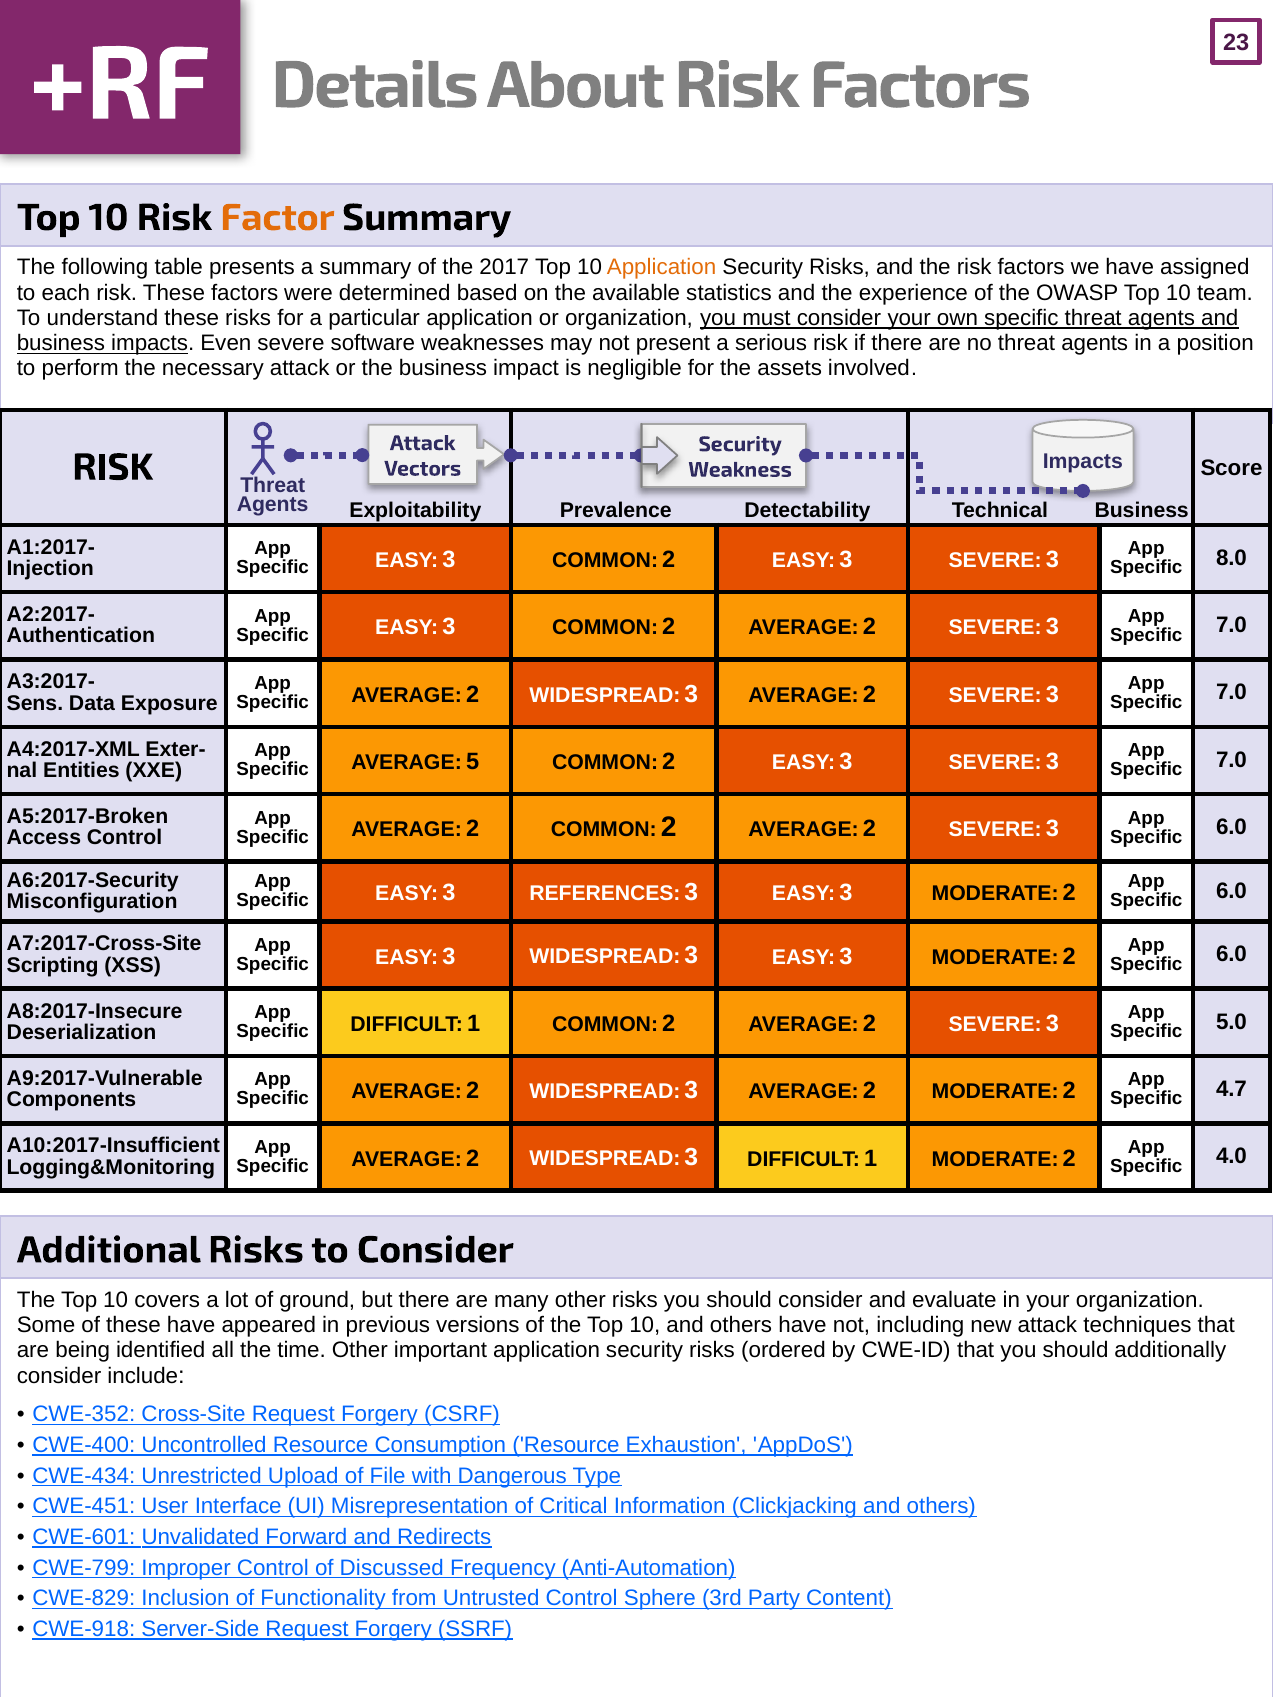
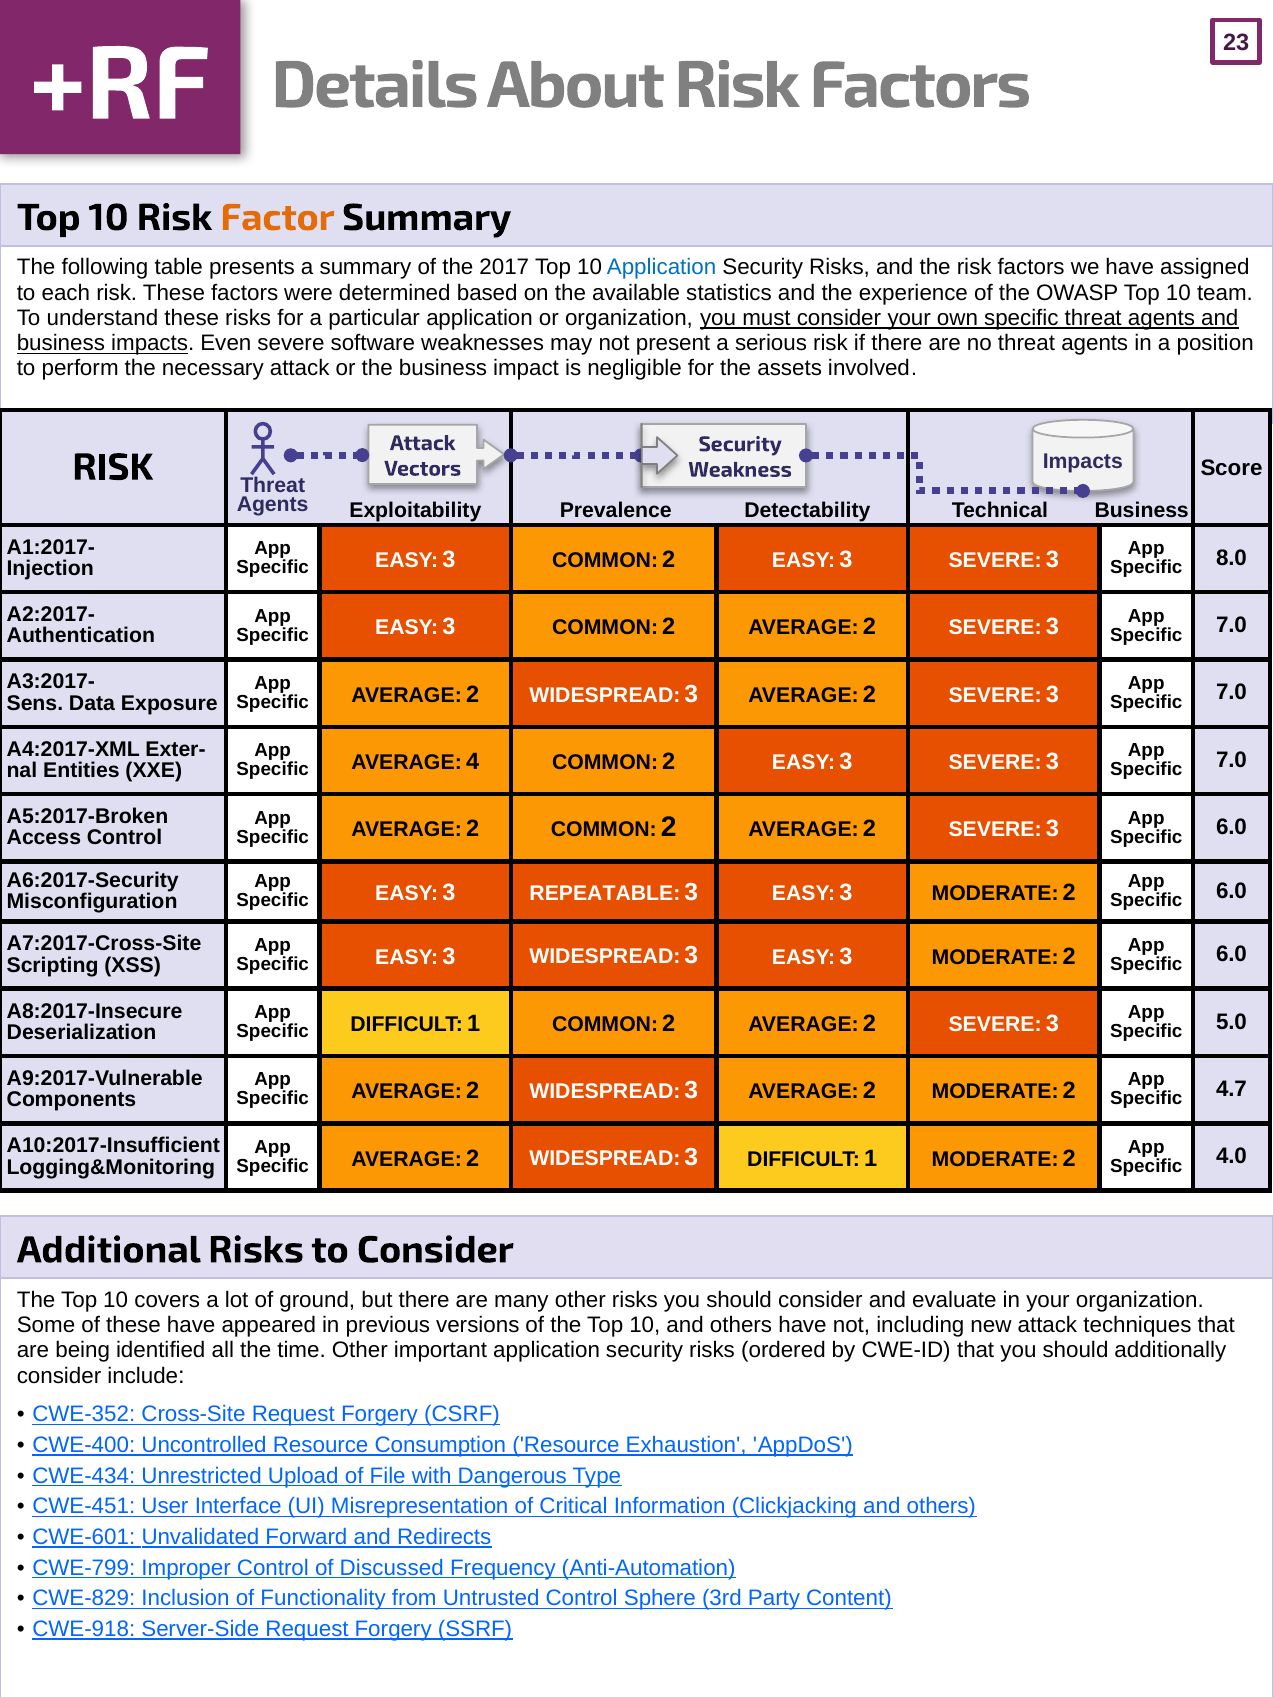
Application colour: orange -> blue (662, 268)
5: 5 -> 4 (473, 762)
REFERENCES: REFERENCES -> REPEATABLE (605, 894)
